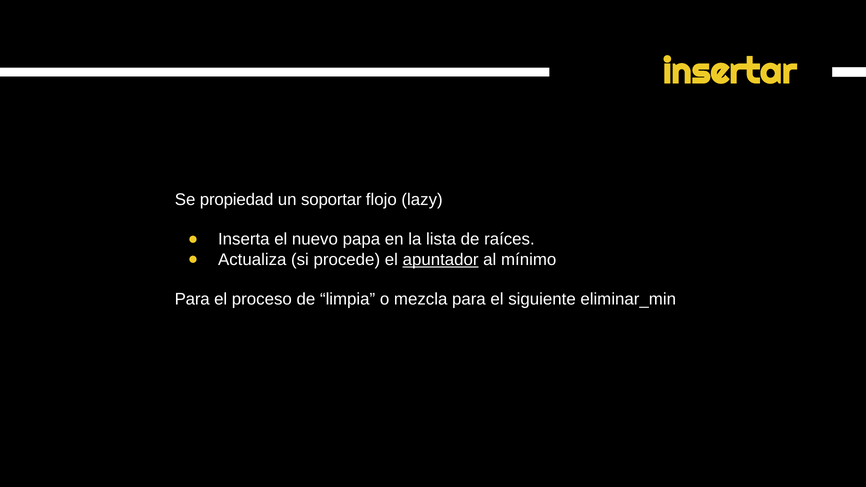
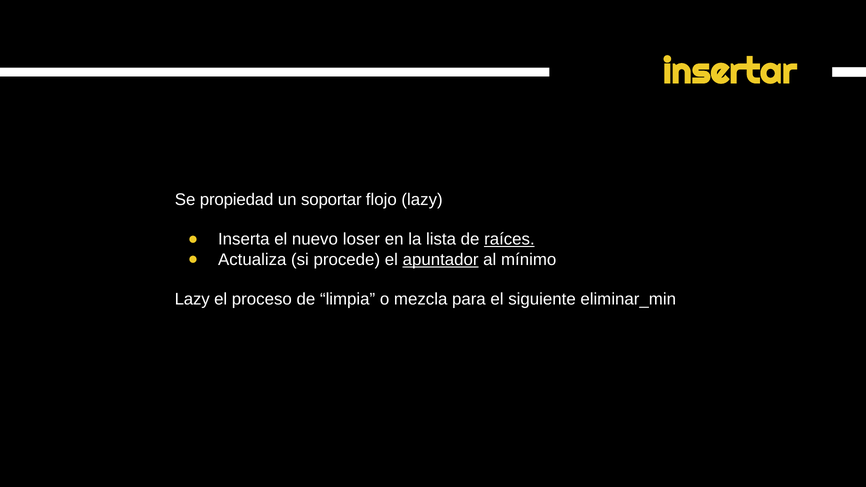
papa: papa -> loser (361, 239)
raíces underline: none -> present (509, 239)
Para: Para -> Lazy (192, 299)
